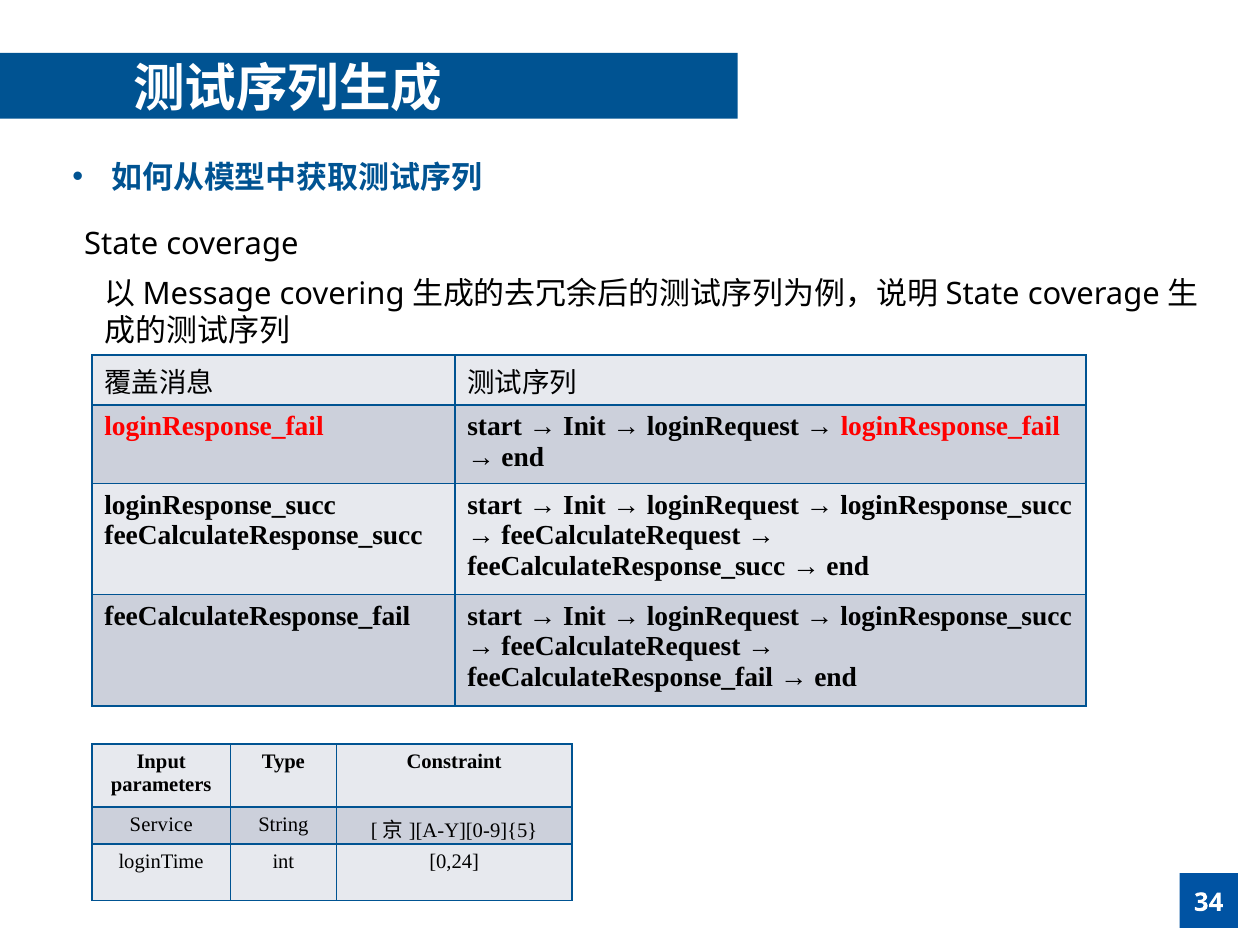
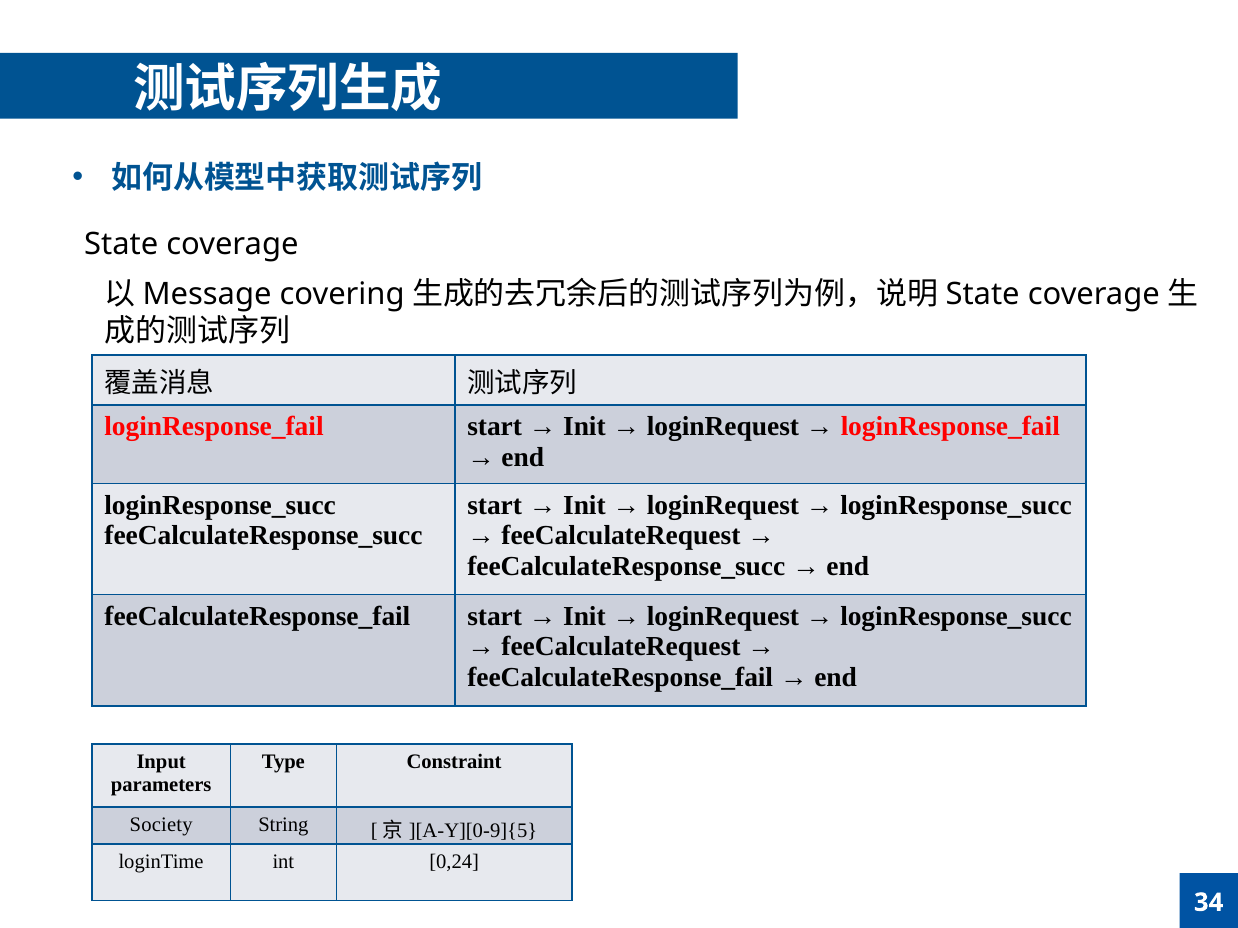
Service: Service -> Society (161, 825)
